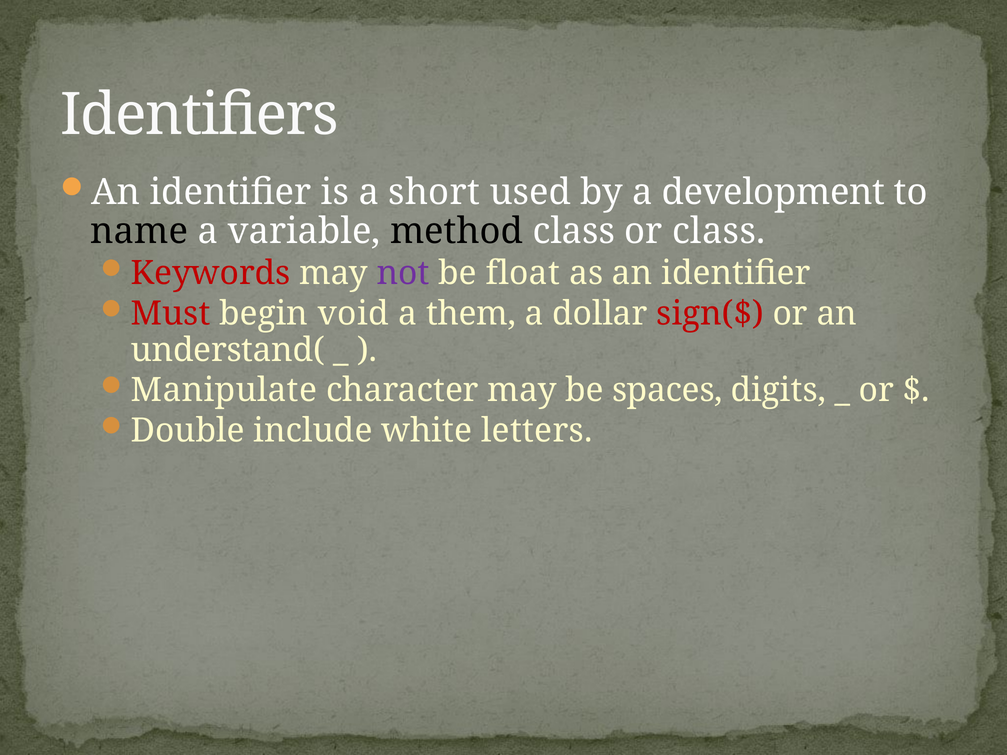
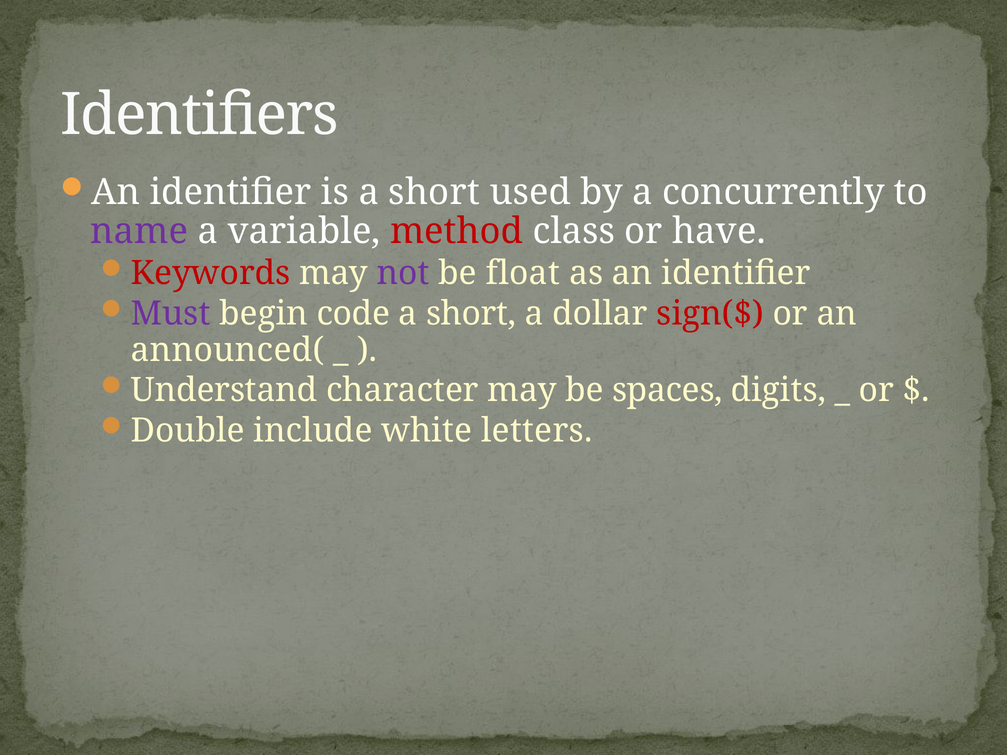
development: development -> concurrently (773, 192)
name colour: black -> purple (139, 231)
method colour: black -> red (457, 231)
or class: class -> have (719, 231)
Must colour: red -> purple (171, 314)
void: void -> code (353, 314)
them: them -> short (471, 314)
understand(: understand( -> announced( (227, 350)
Manipulate: Manipulate -> Understand (224, 391)
